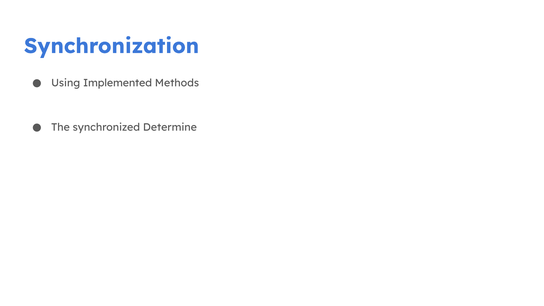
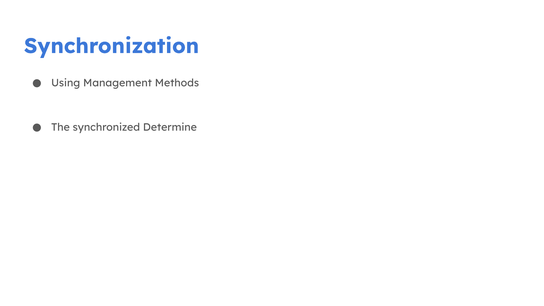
Implemented: Implemented -> Management (117, 83)
